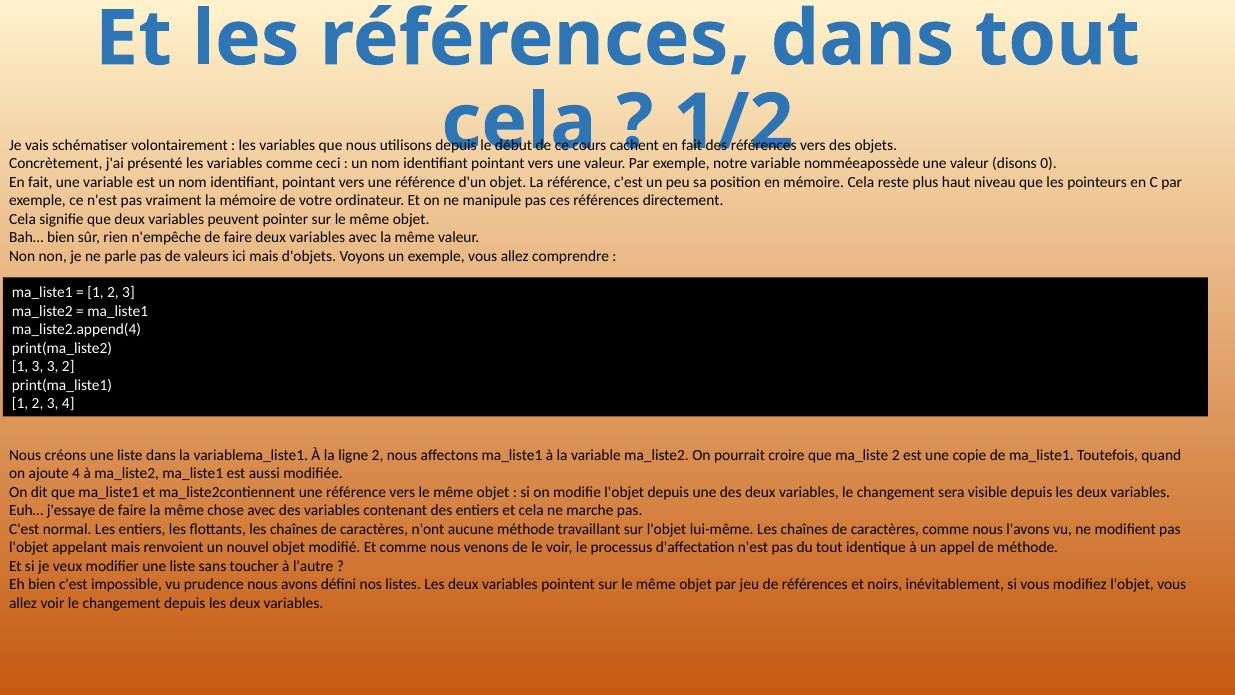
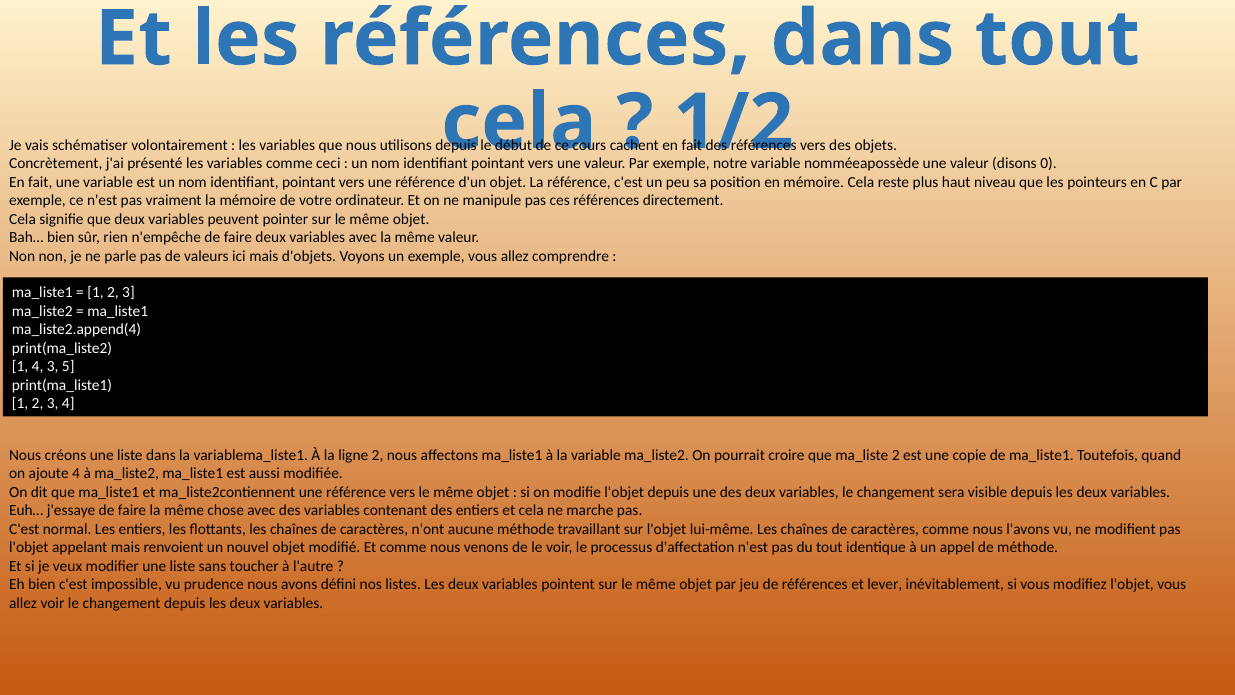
1 3: 3 -> 4 (38, 366)
3 2: 2 -> 5 (68, 366)
noirs: noirs -> lever (885, 584)
